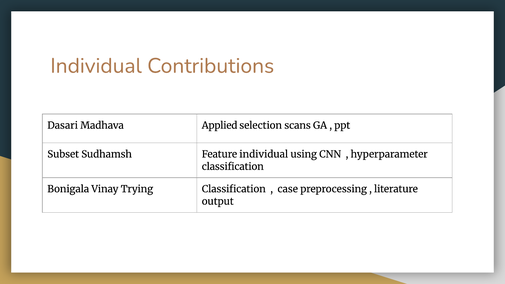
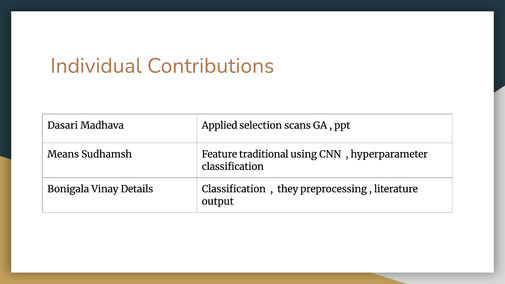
Subset: Subset -> Means (63, 154)
Feature individual: individual -> traditional (264, 154)
Trying: Trying -> Details (137, 189)
case: case -> they (288, 189)
